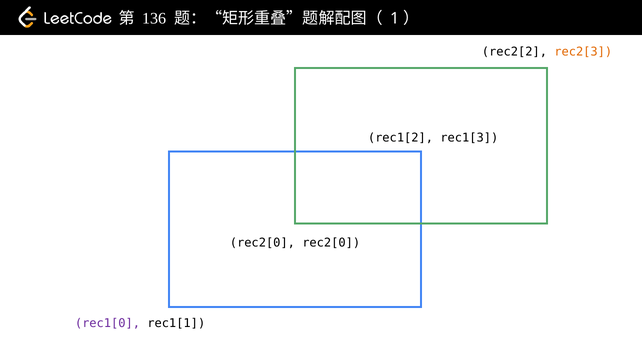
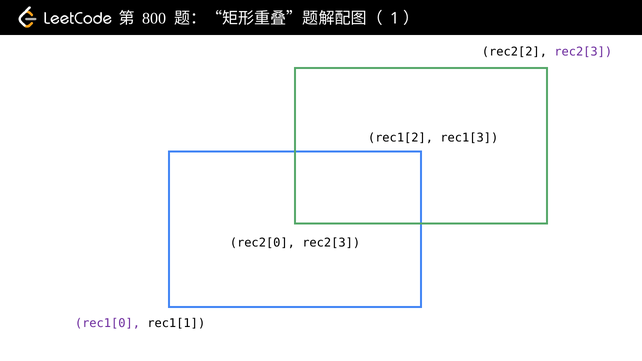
136: 136 -> 800 (154, 18)
rec2[3 colour: orange -> purple (583, 52)
rec2[0 rec2[0: rec2[0 -> rec2[3 (331, 243)
